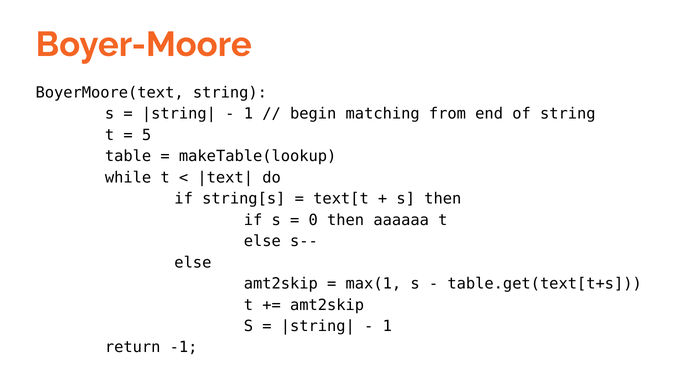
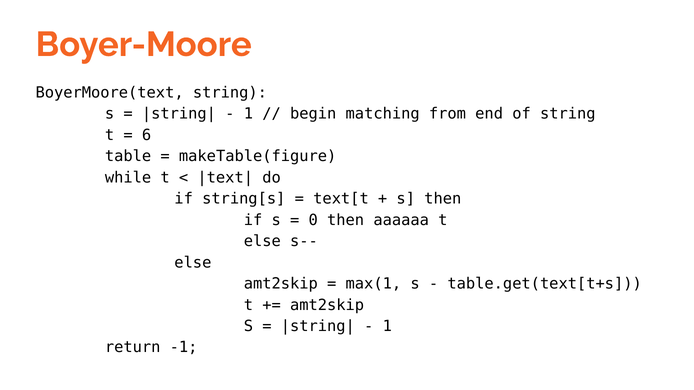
5: 5 -> 6 (147, 135)
makeTable(lookup: makeTable(lookup -> makeTable(figure (258, 156)
